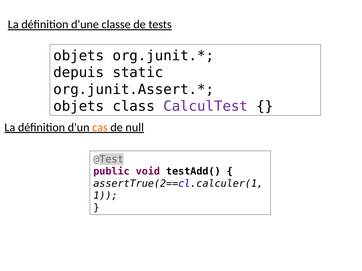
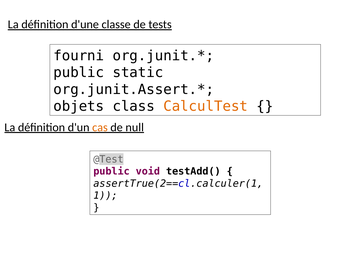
objets: objets -> fourni (79, 56)
depuis: depuis -> public (79, 73)
CalculTest colour: purple -> orange (206, 106)
